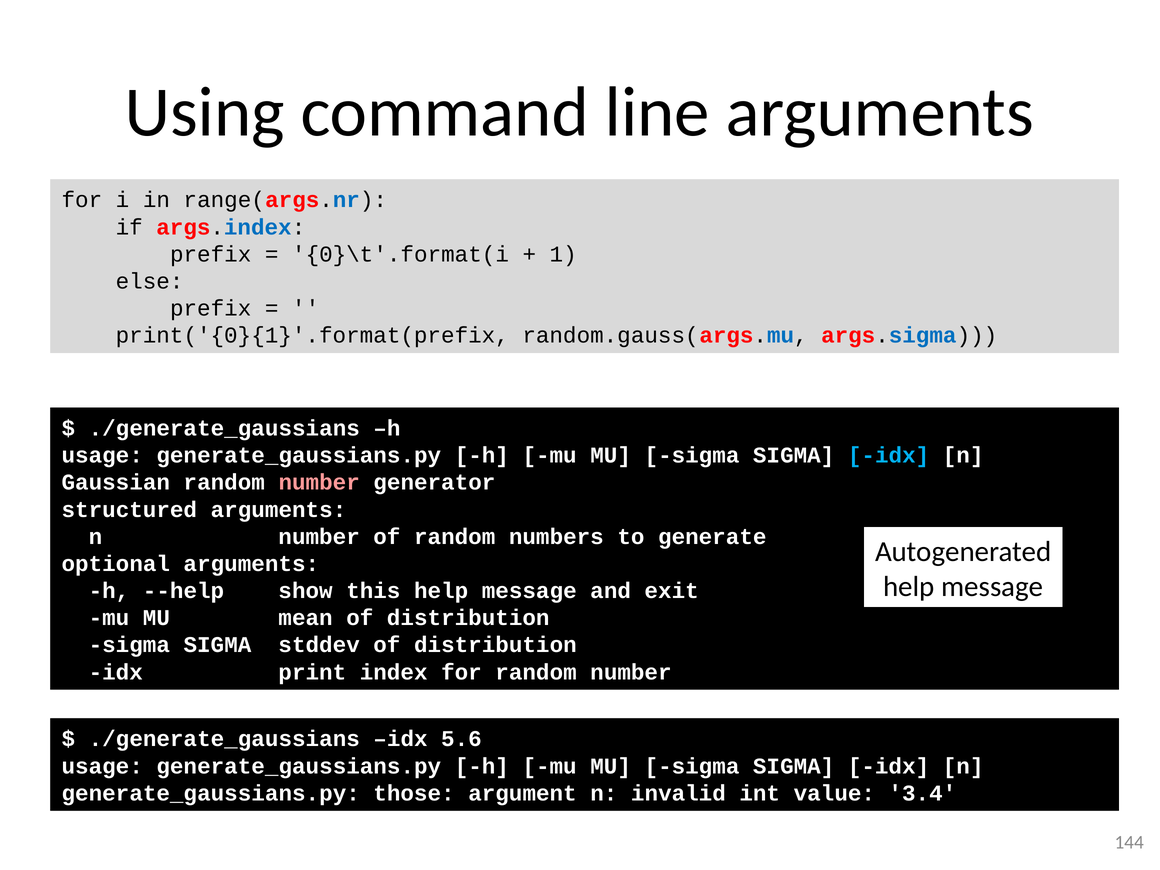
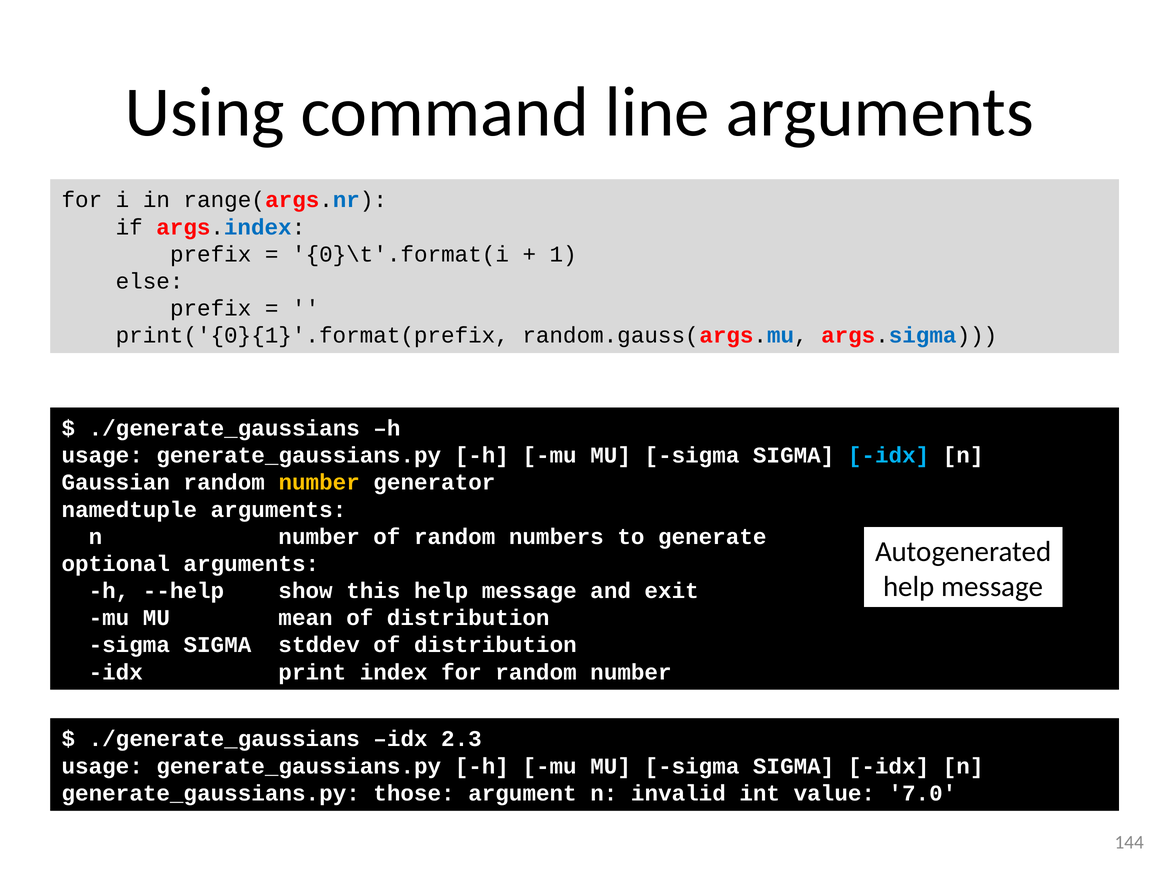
number colour: pink -> yellow (319, 483)
structured: structured -> namedtuple (129, 510)
5.6: 5.6 -> 2.3 (461, 739)
3.4: 3.4 -> 7.0 (922, 793)
